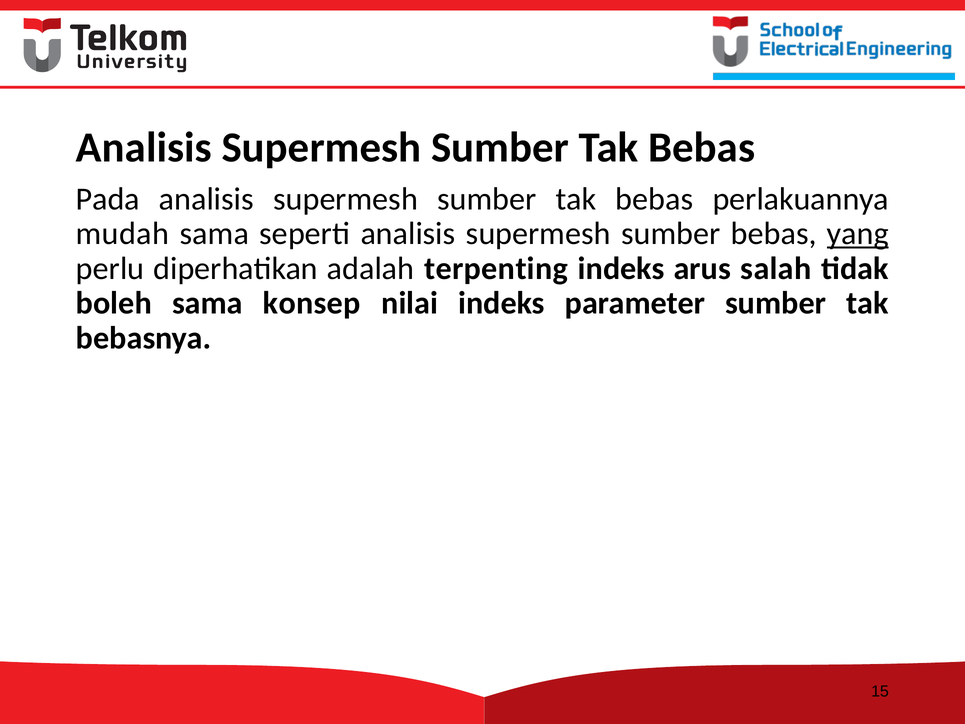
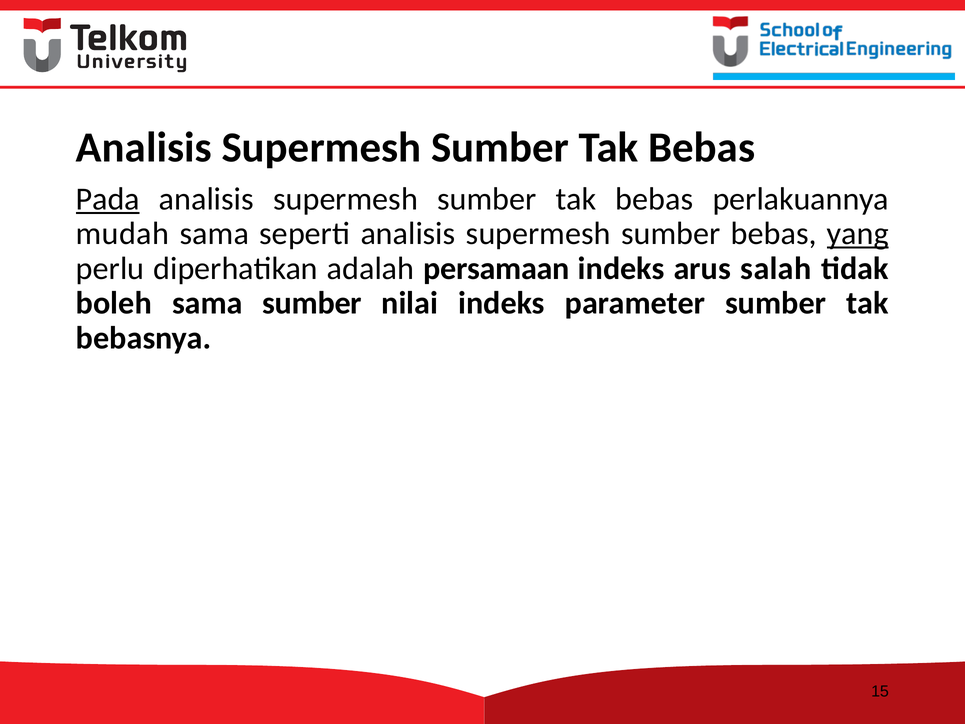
Pada underline: none -> present (108, 199)
terpenting: terpenting -> persamaan (496, 268)
sama konsep: konsep -> sumber (312, 303)
